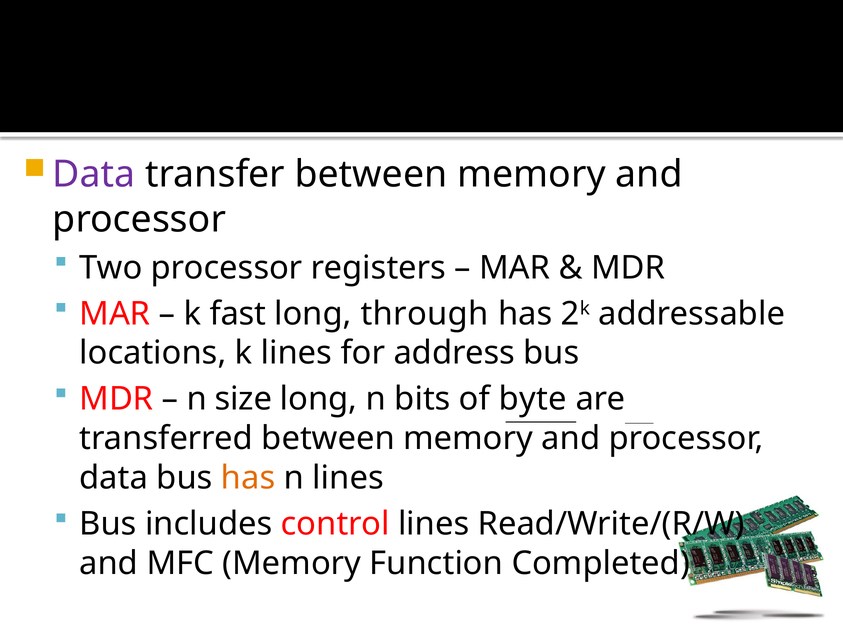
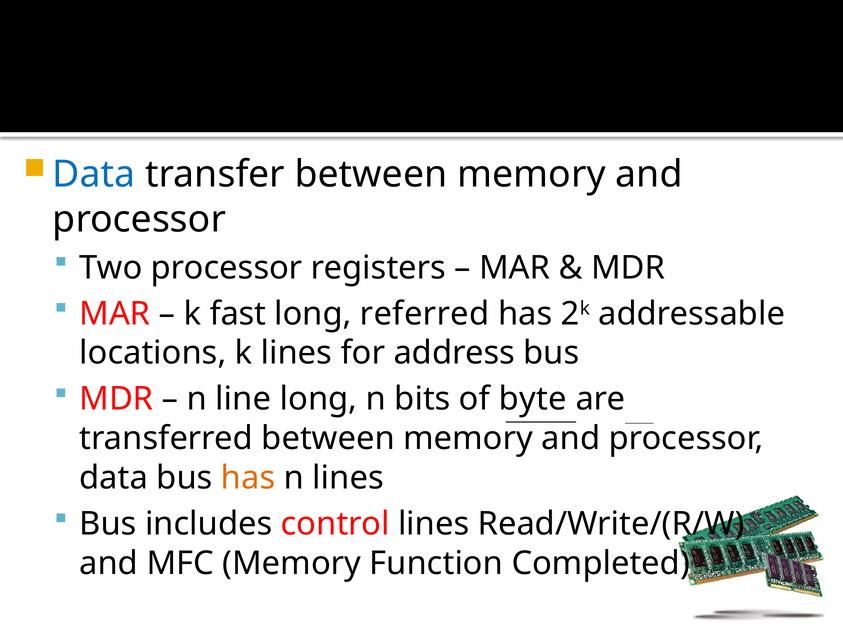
Data colour: purple -> blue (94, 174)
through: through -> referred (425, 313)
size: size -> line (243, 399)
